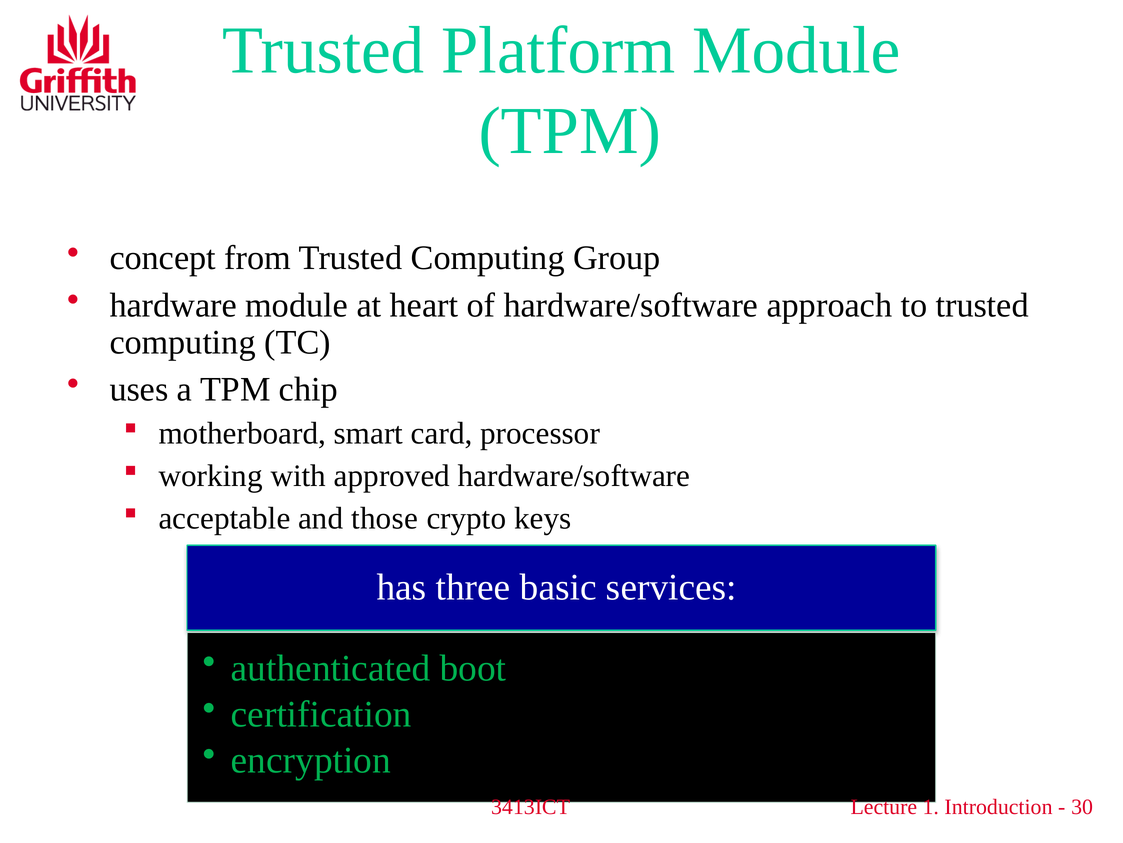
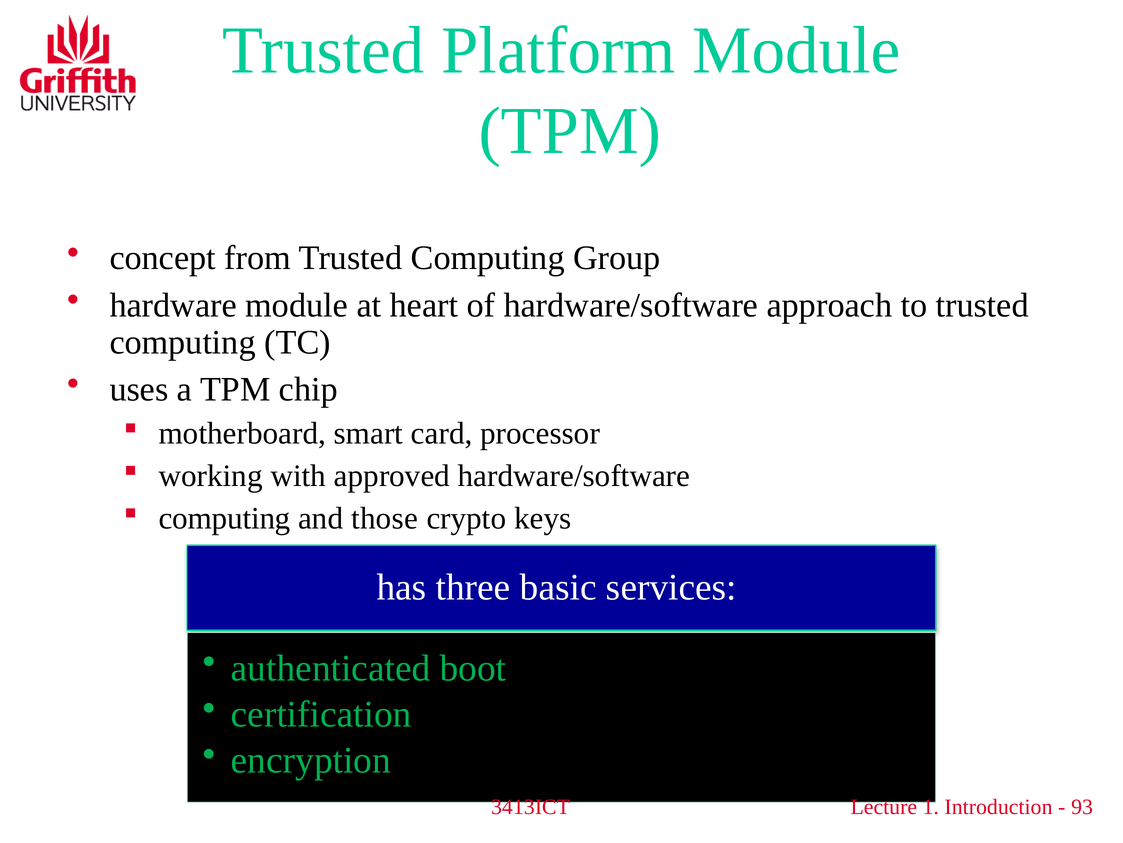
acceptable: acceptable -> computing (225, 518)
30: 30 -> 93 (1082, 806)
